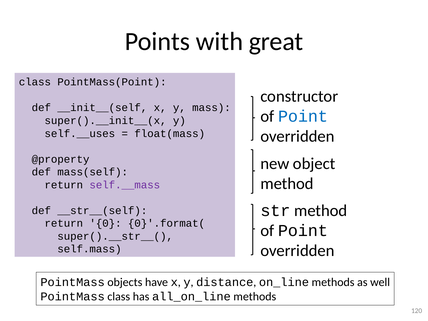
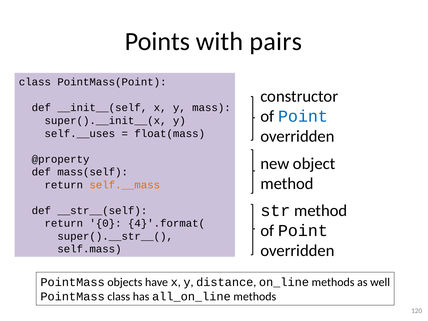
great: great -> pairs (276, 41)
self.__mass colour: purple -> orange (125, 185)
0}'.format(: 0}'.format( -> 4}'.format( (167, 223)
